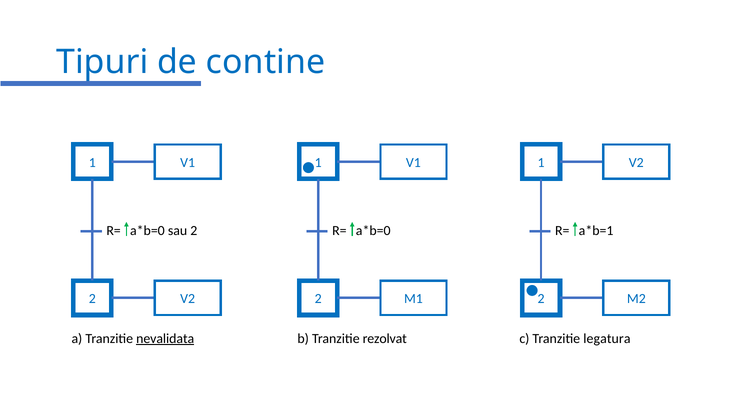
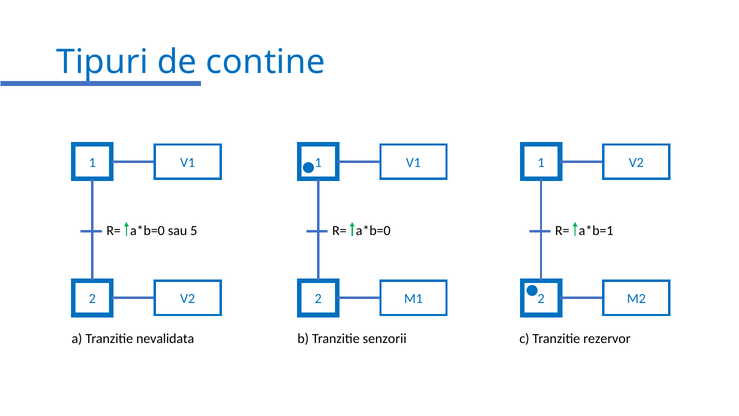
sau 2: 2 -> 5 (194, 230)
nevalidata underline: present -> none (165, 338)
rezolvat: rezolvat -> senzorii (385, 338)
legatura: legatura -> rezervor (607, 338)
